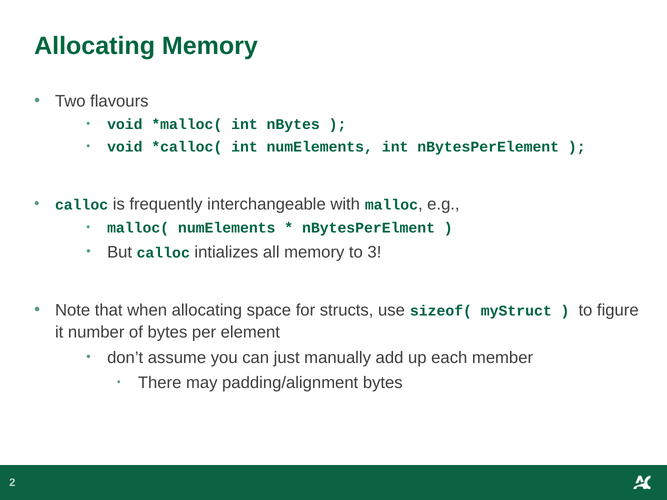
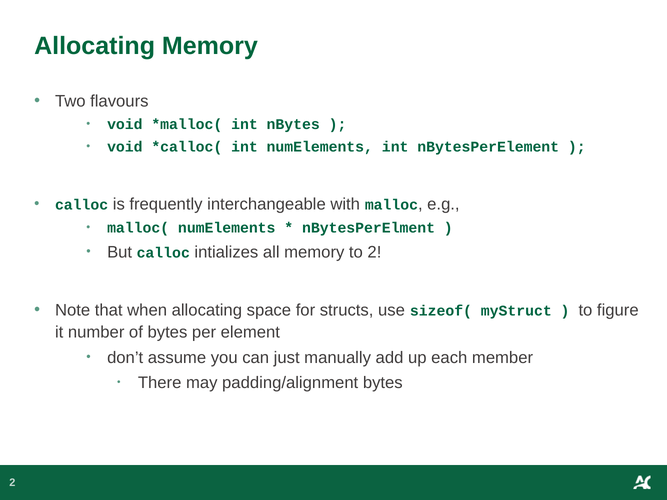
to 3: 3 -> 2 (374, 252)
